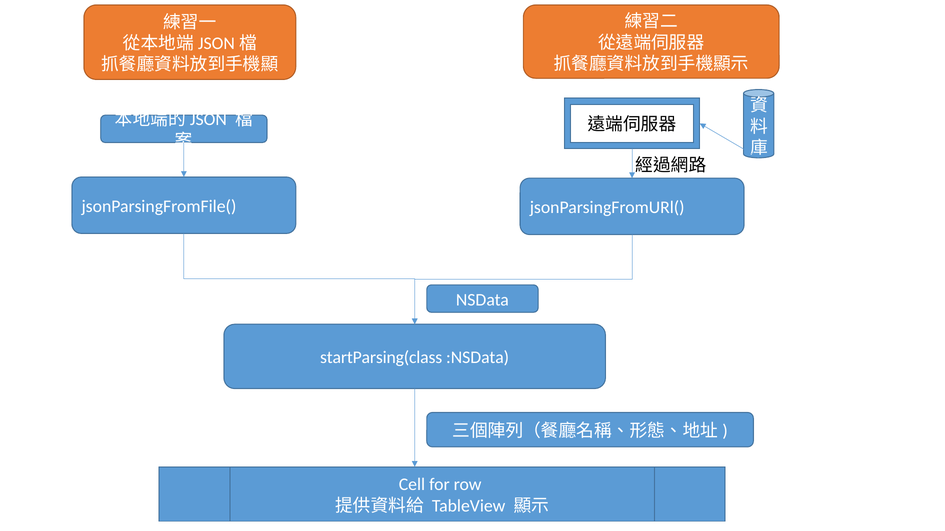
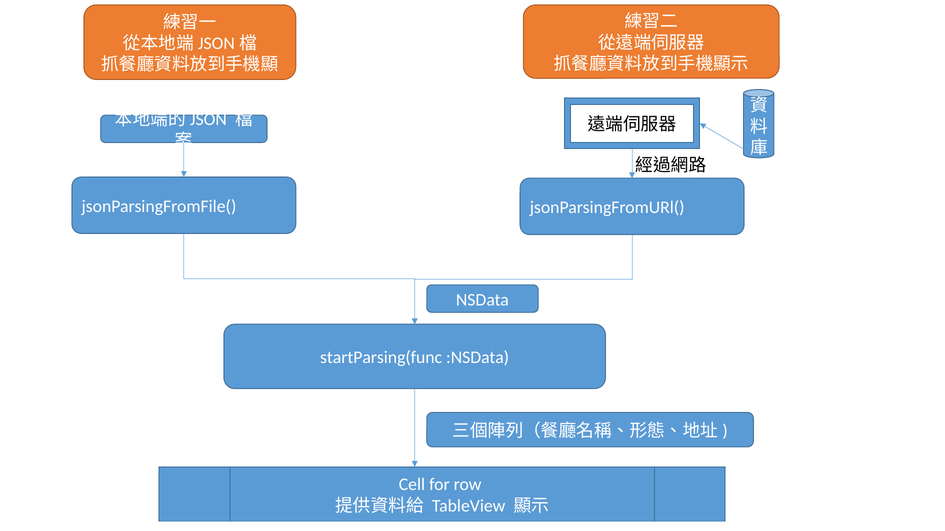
startParsing(class: startParsing(class -> startParsing(func (381, 358)
